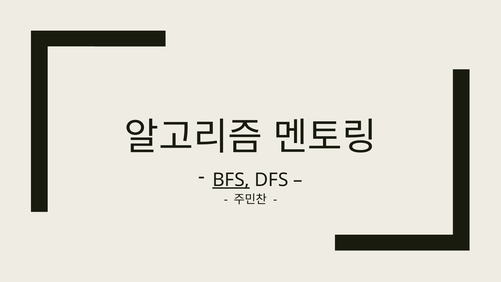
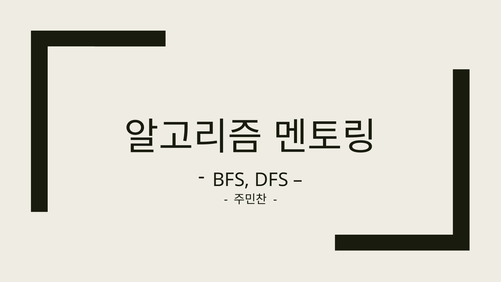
BFS underline: present -> none (231, 180)
